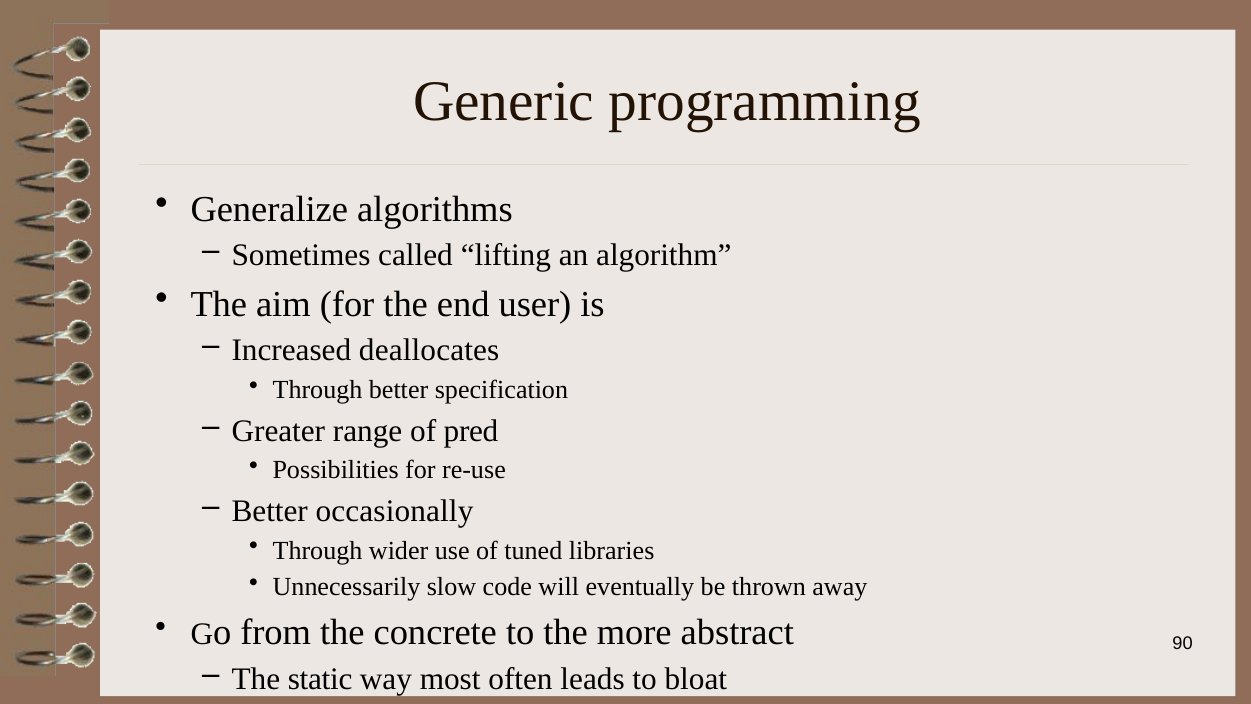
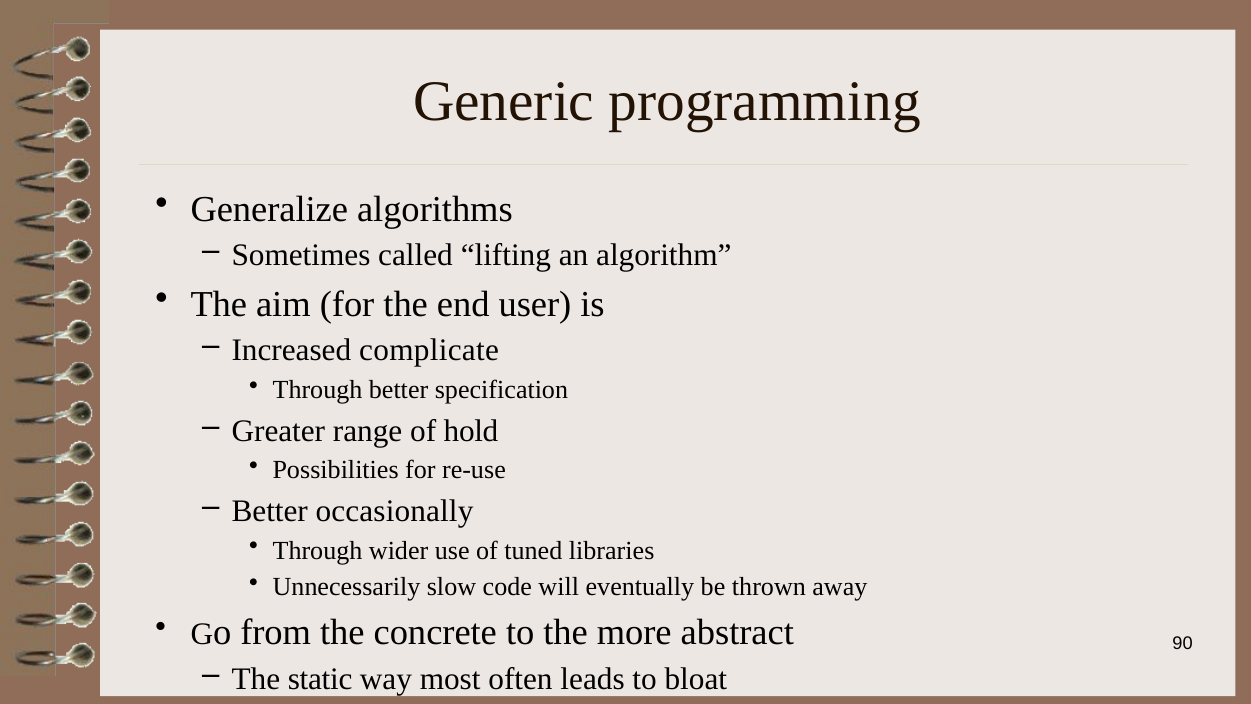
deallocates: deallocates -> complicate (429, 350)
pred: pred -> hold (471, 431)
